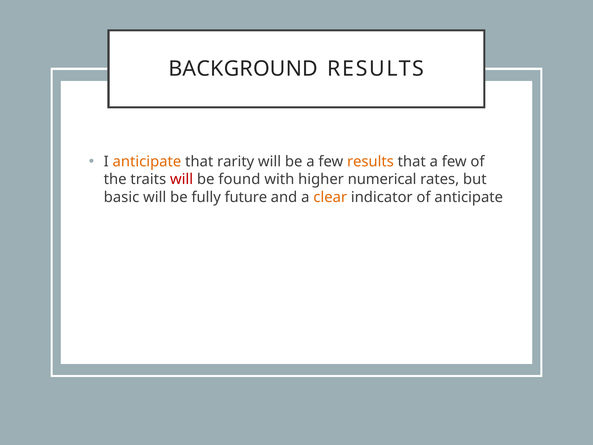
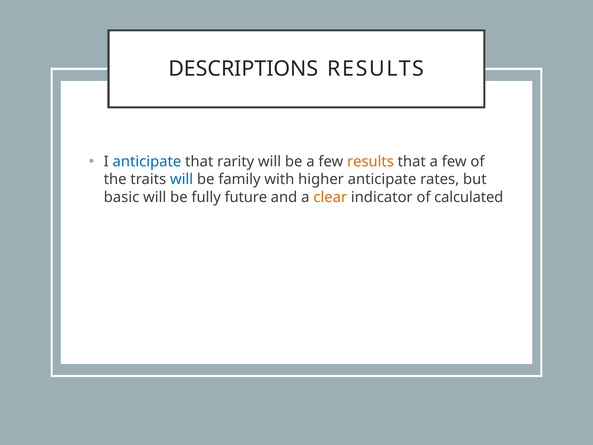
BACKGROUND: BACKGROUND -> DESCRIPTIONS (243, 69)
anticipate colour: orange -> blue (147, 161)
will colour: red -> blue (182, 179)
found: found -> family (239, 179)
higher numerical: numerical -> anticipate (382, 179)
of anticipate: anticipate -> calculated (469, 197)
